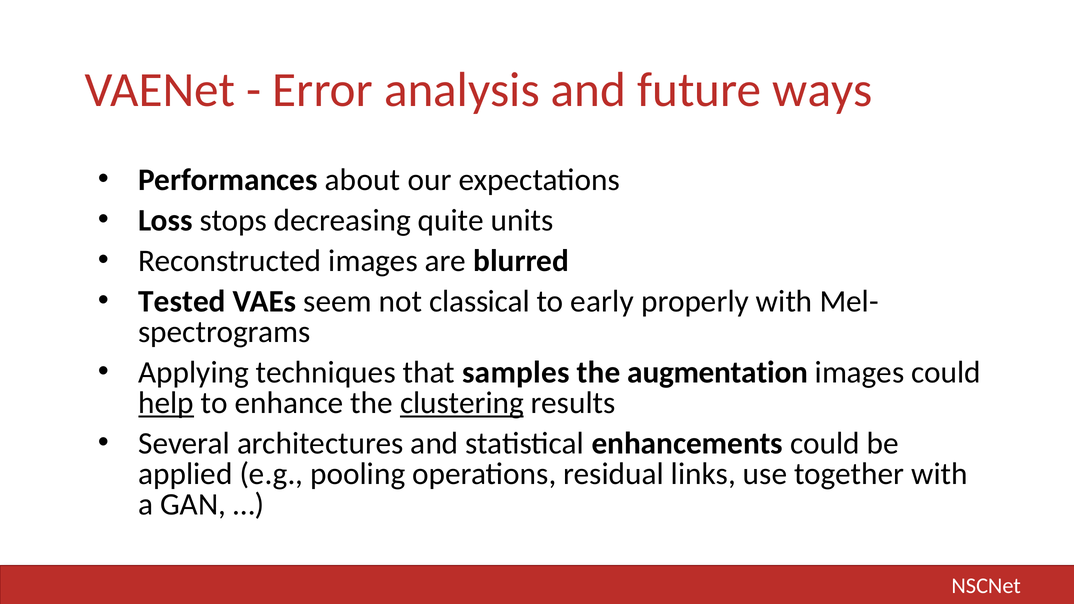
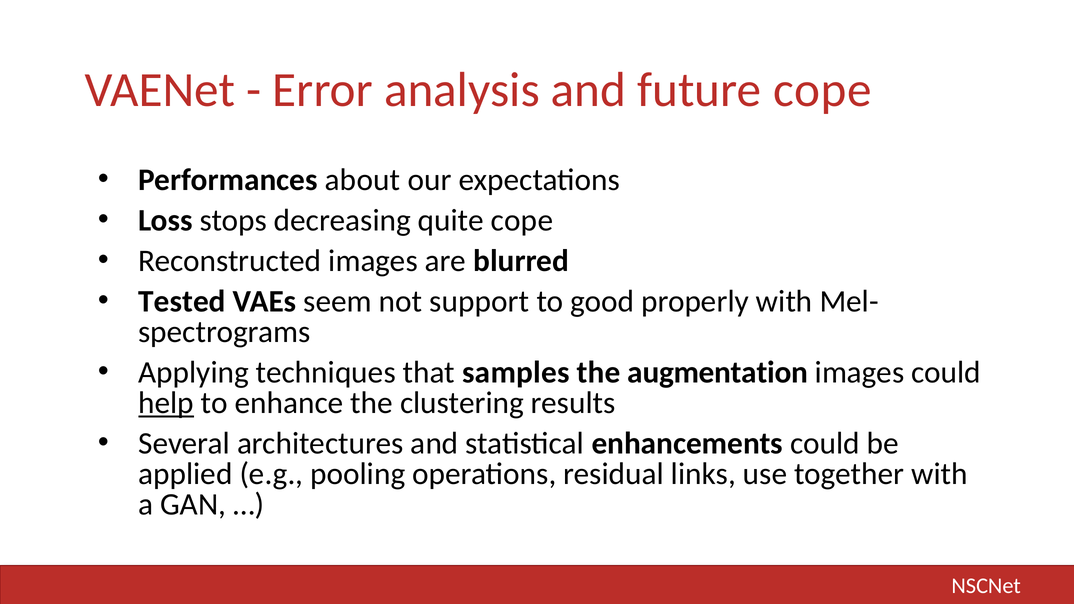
future ways: ways -> cope (822, 90)
quite units: units -> cope (522, 221)
classical: classical -> support (479, 302)
early: early -> good (602, 302)
clustering underline: present -> none (462, 403)
